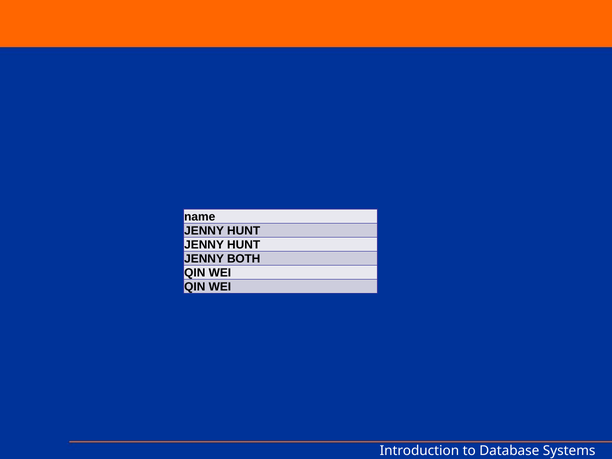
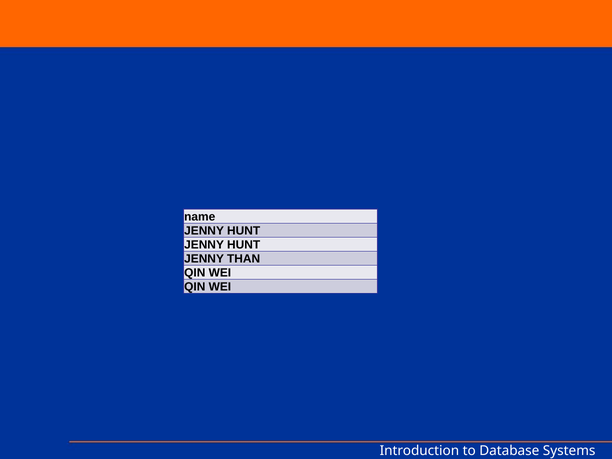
BOTH: BOTH -> THAN (244, 259)
